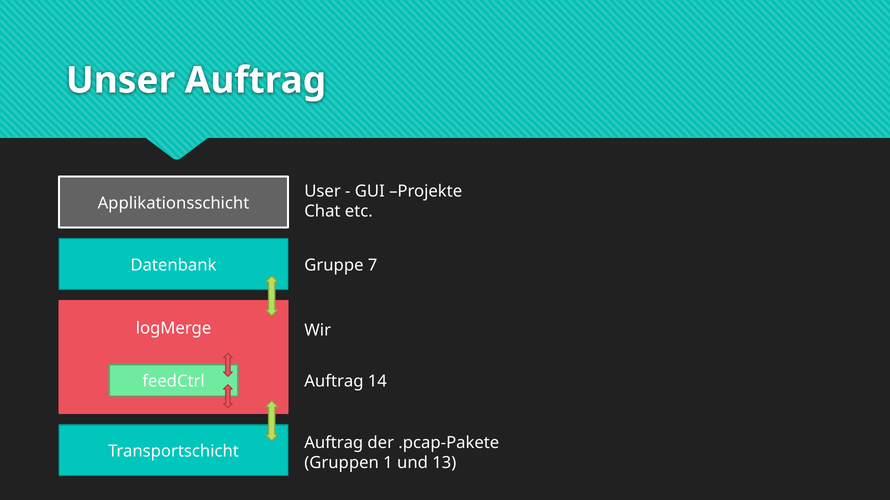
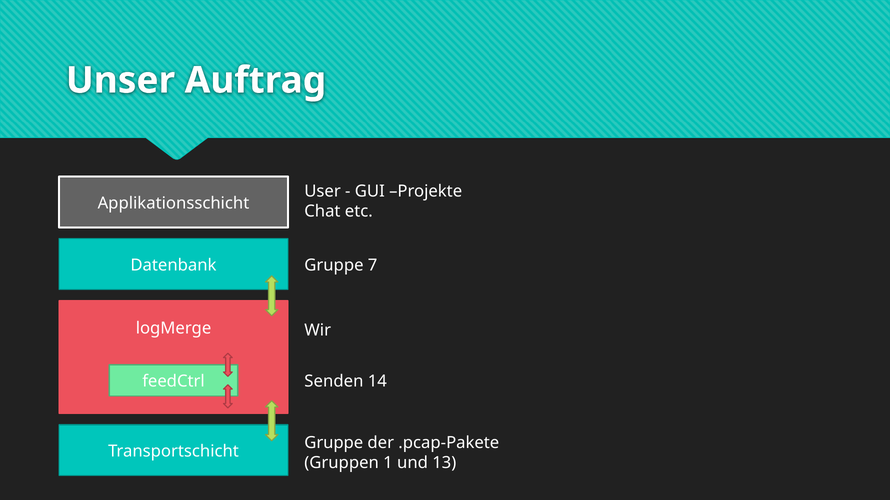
Auftrag: Auftrag -> Senden (334, 382)
Auftrag: Auftrag -> Gruppe (334, 444)
